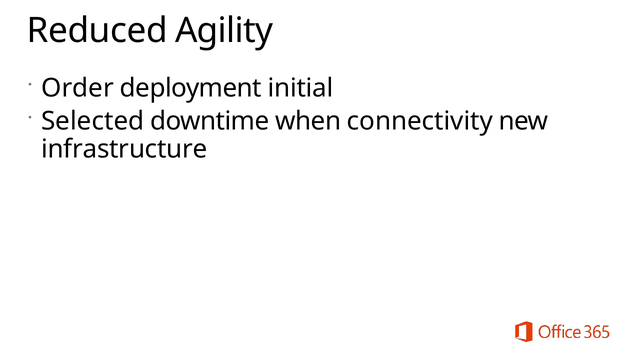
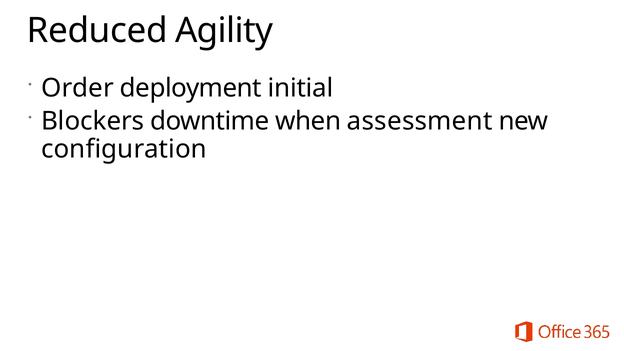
Selected: Selected -> Blockers (93, 121)
connectivity: connectivity -> assessment (420, 121)
infrastructure: infrastructure -> configuration (124, 149)
